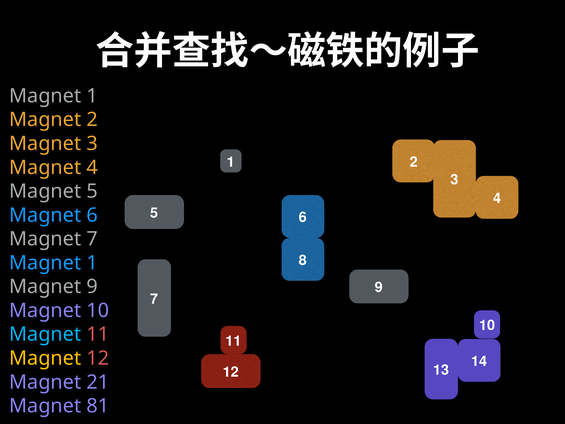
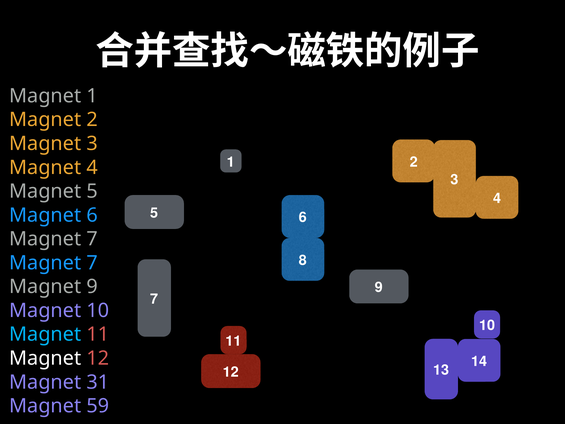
1: 1 -> 7 (92, 263)
Magnet colour: yellow -> white (45, 358)
21: 21 -> 31 (98, 382)
81: 81 -> 59 (98, 406)
